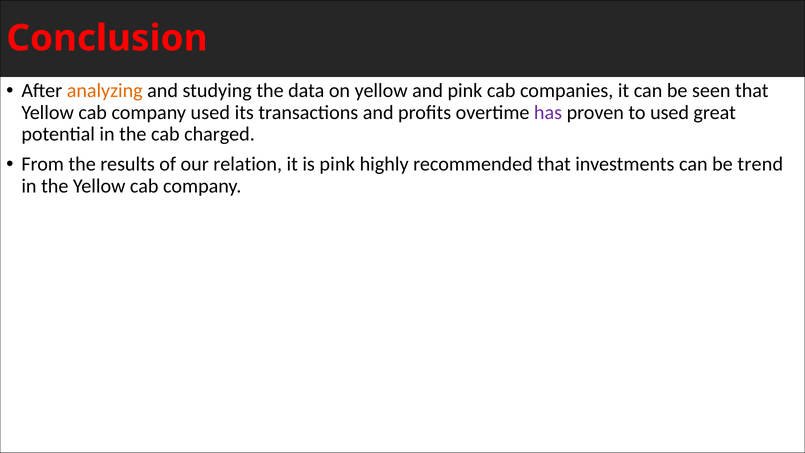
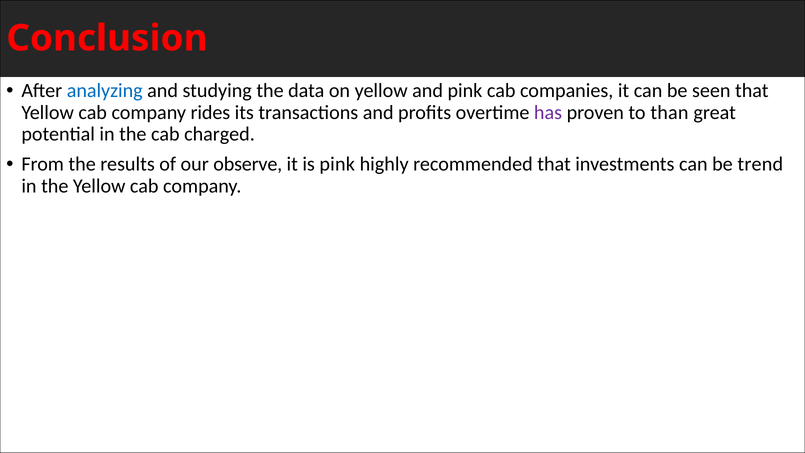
analyzing colour: orange -> blue (105, 91)
company used: used -> rides (210, 112)
to used: used -> than (669, 112)
relation: relation -> observe (248, 164)
